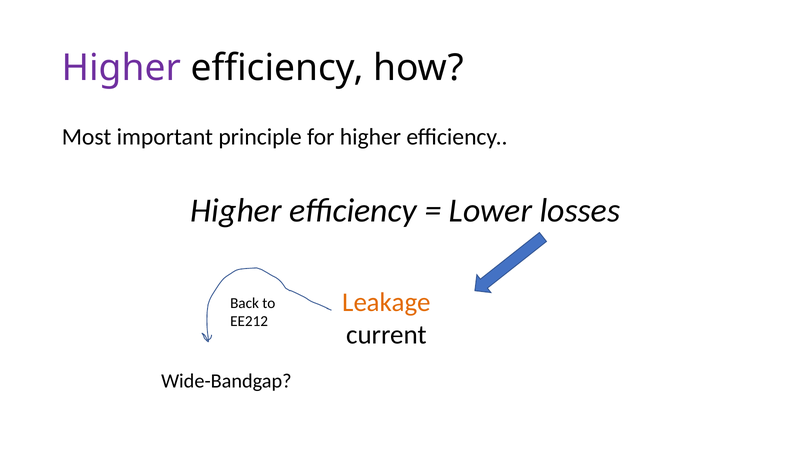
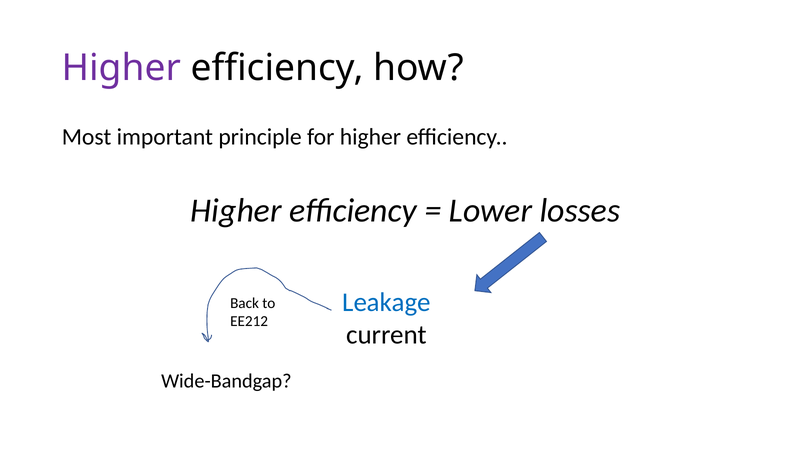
Leakage colour: orange -> blue (387, 303)
